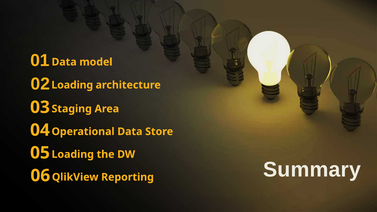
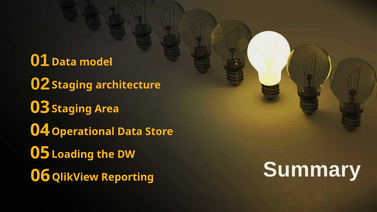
Loading: Loading -> Staging (72, 85)
